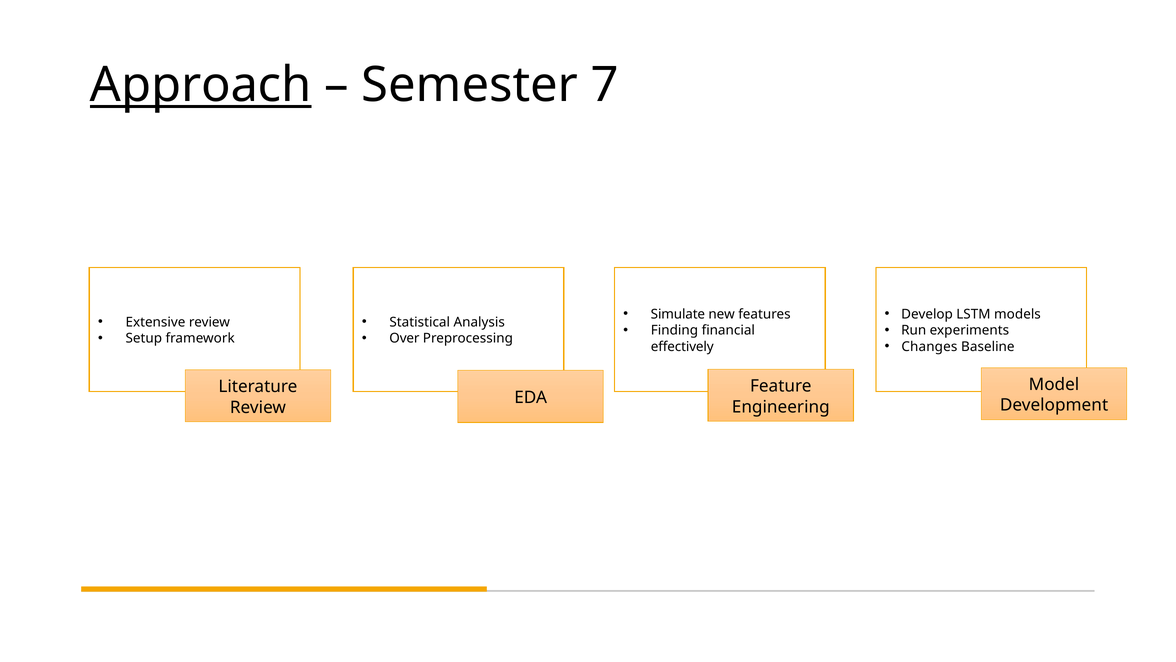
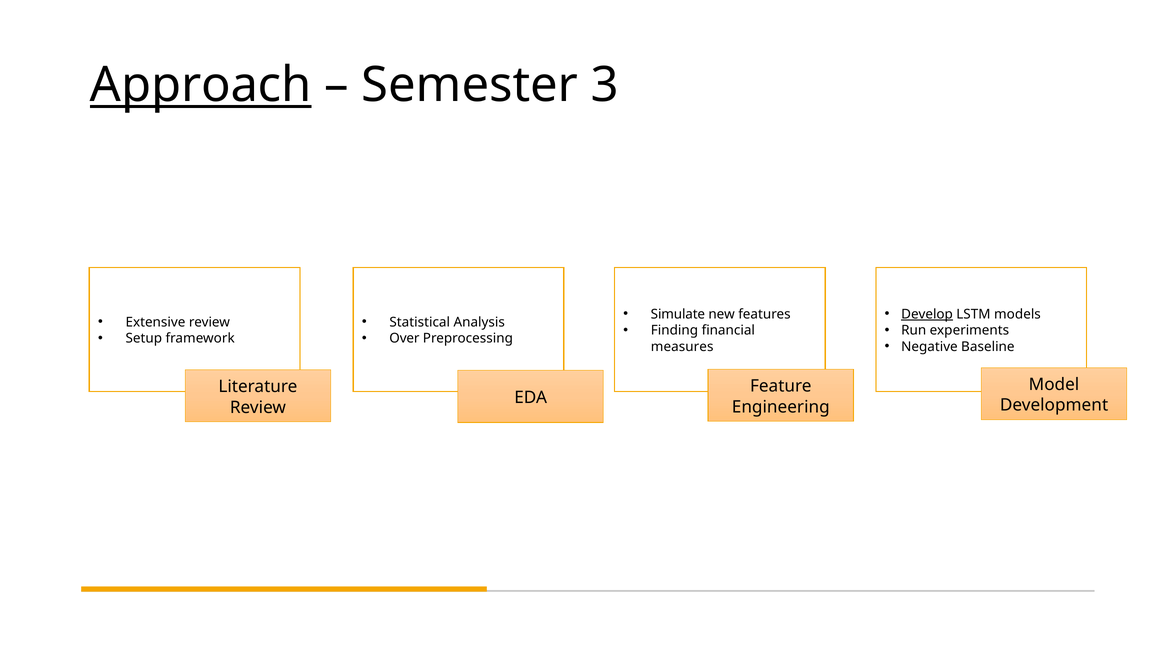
7: 7 -> 3 (605, 85)
Develop underline: none -> present (927, 314)
Changes: Changes -> Negative (929, 346)
effectively: effectively -> measures (682, 346)
